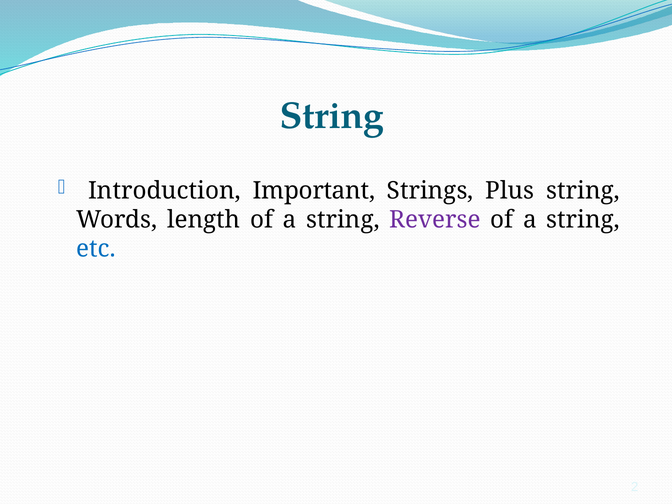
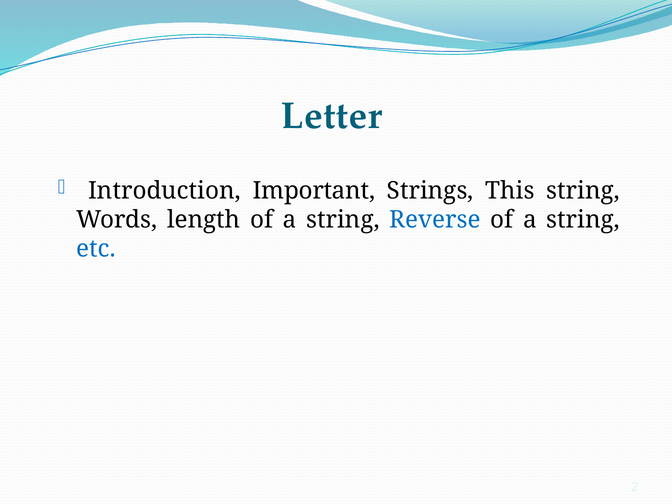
String: String -> Letter (332, 116)
Plus: Plus -> This (510, 191)
Reverse colour: purple -> blue (435, 220)
